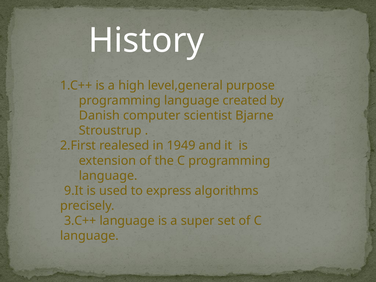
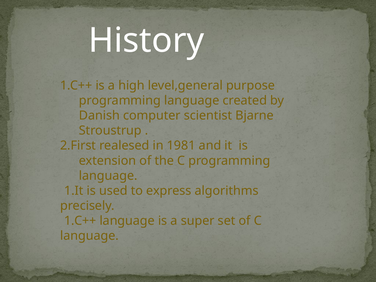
1949: 1949 -> 1981 (181, 146)
9.It: 9.It -> 1.It (74, 191)
3.C++: 3.C++ -> 1.C++ (80, 221)
